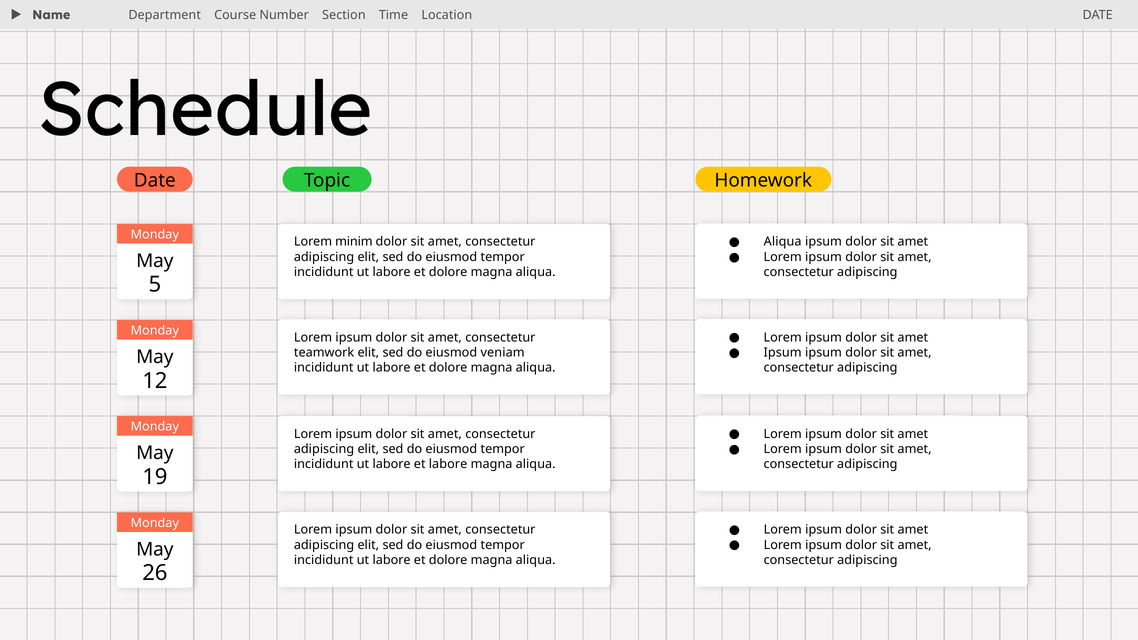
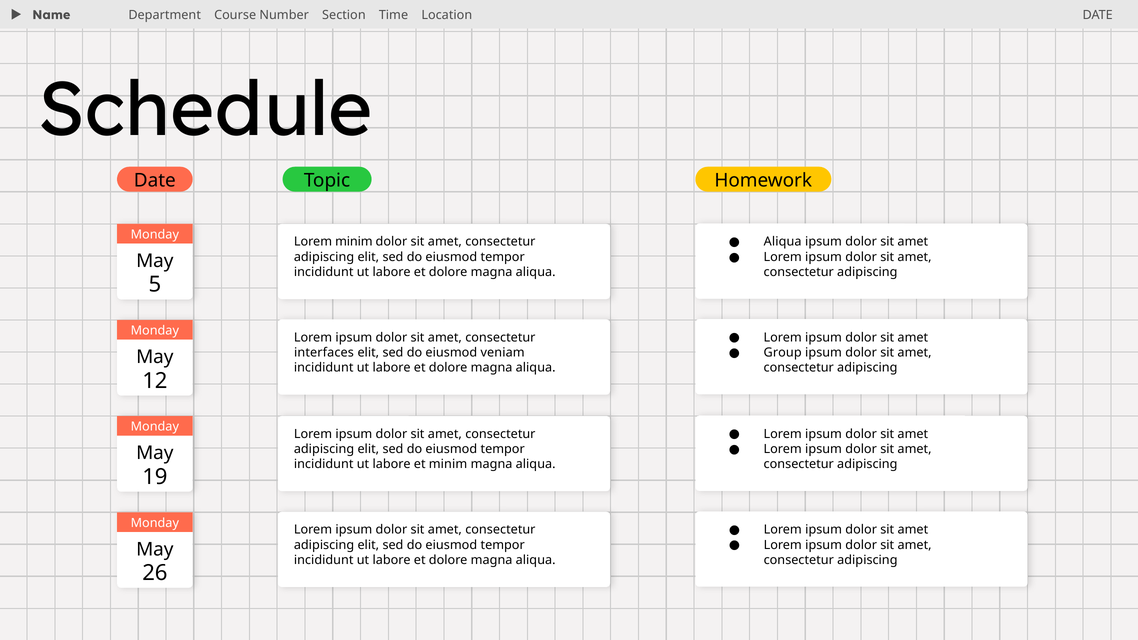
Ipsum: Ipsum -> Group (783, 353)
teamwork: teamwork -> interfaces (324, 353)
et labore: labore -> minim (448, 464)
